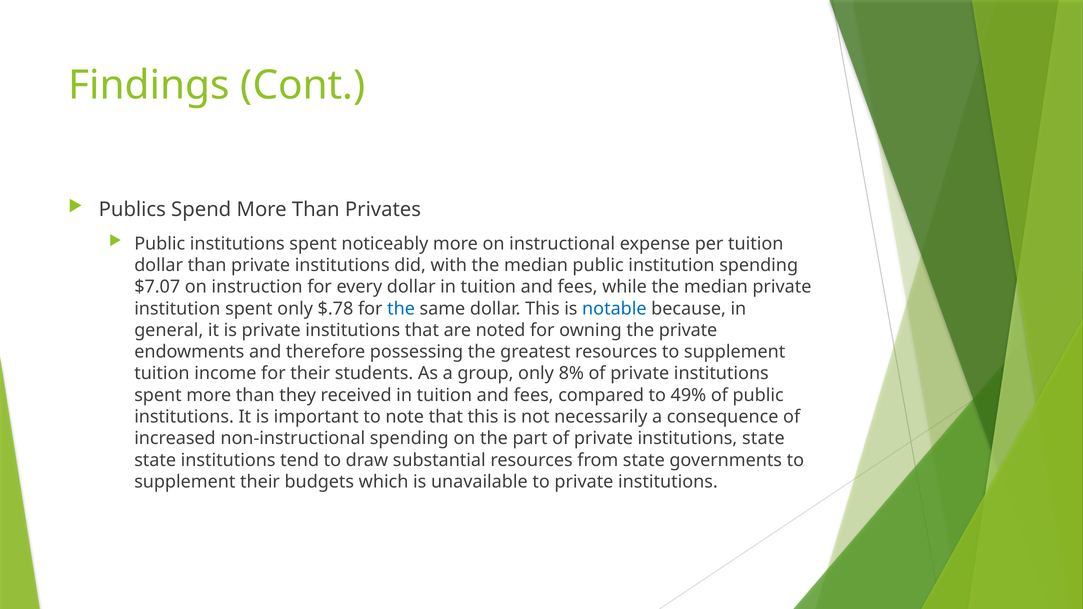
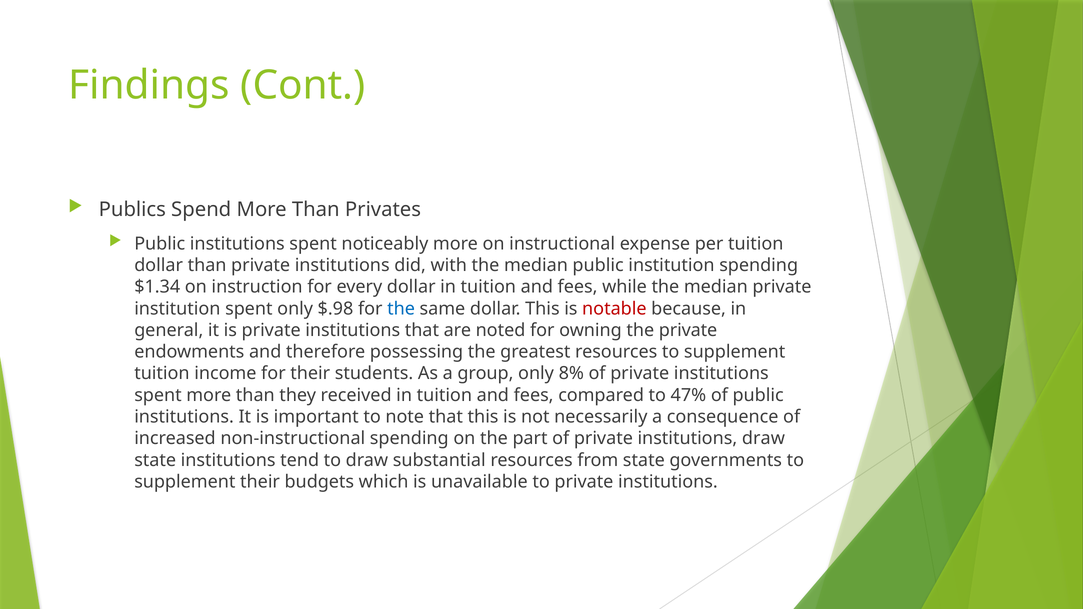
$7.07: $7.07 -> $1.34 (157, 287)
$.78: $.78 -> $.98 (335, 309)
notable colour: blue -> red (614, 309)
49%: 49% -> 47% (688, 395)
institutions state: state -> draw (763, 439)
